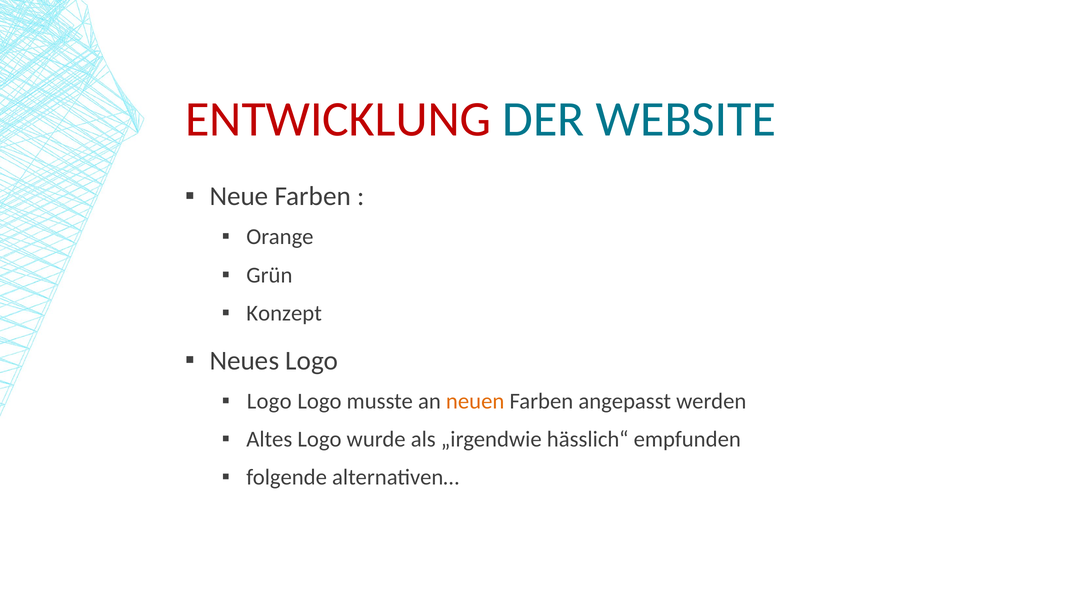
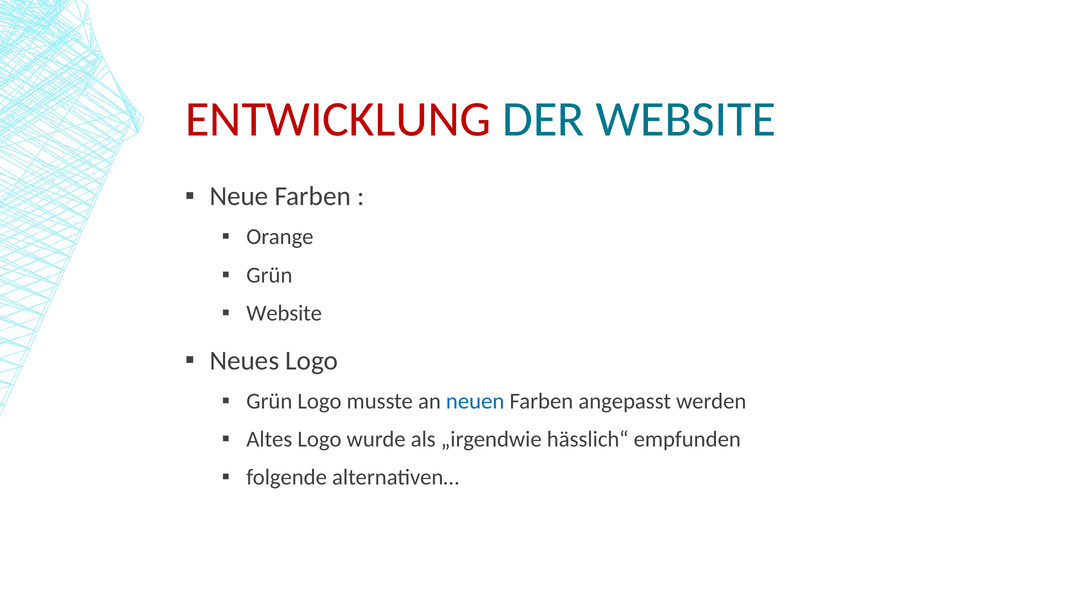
Konzept: Konzept -> Website (284, 313)
Logo: Logo -> Grün (269, 401)
neuen colour: orange -> blue (475, 401)
